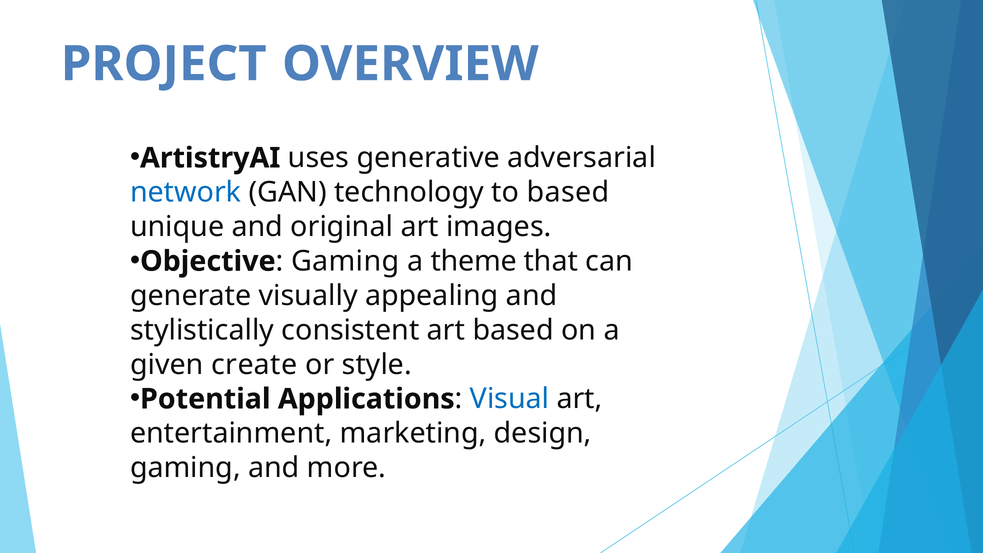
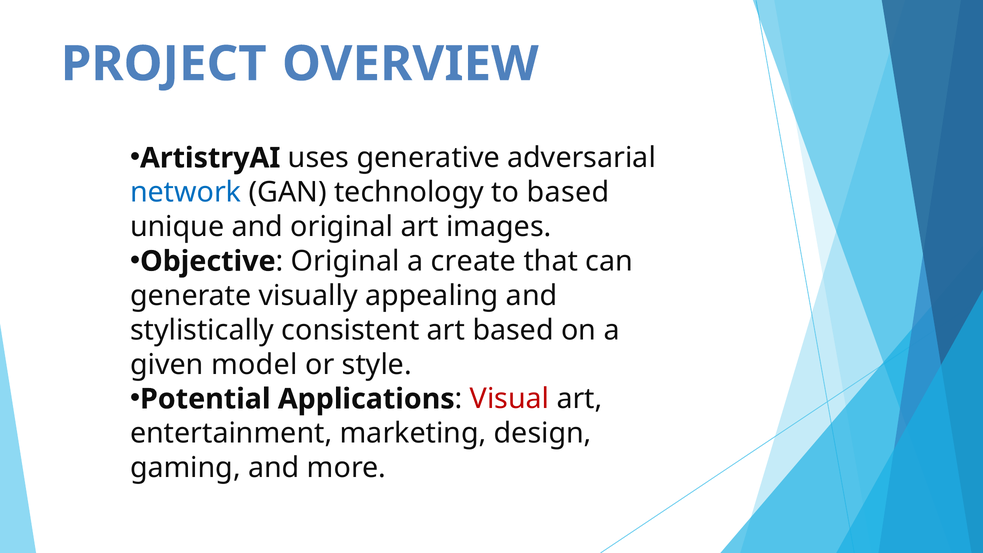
Gaming: Gaming -> Original (345, 261)
theme: theme -> create (474, 261)
create: create -> model (254, 365)
Visual colour: blue -> red (510, 399)
